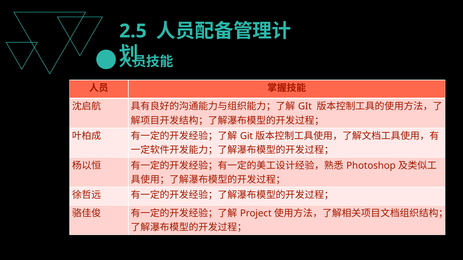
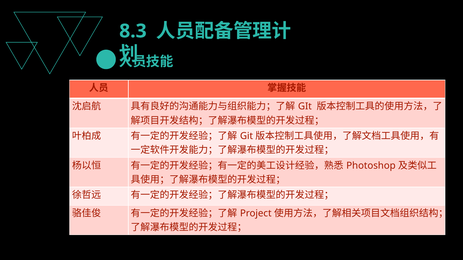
2.5: 2.5 -> 8.3 (133, 31)
